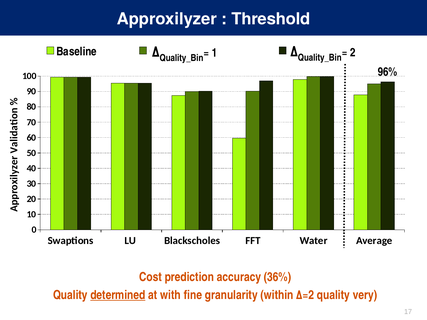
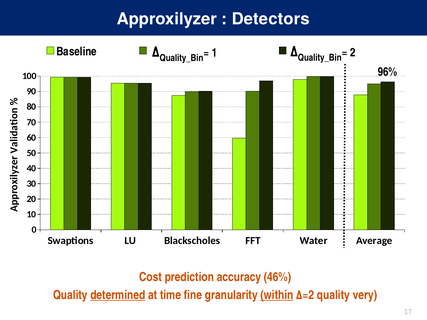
Threshold: Threshold -> Detectors (271, 19)
36%: 36% -> 46% (278, 277)
with: with -> time (171, 295)
within underline: none -> present (277, 295)
